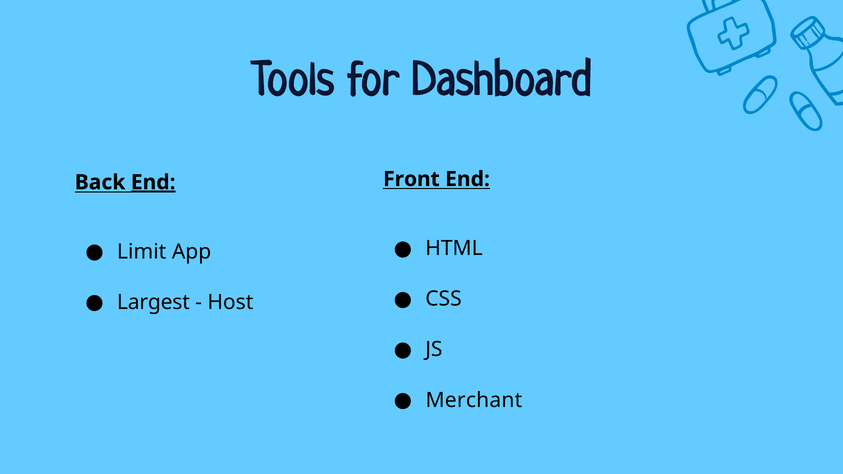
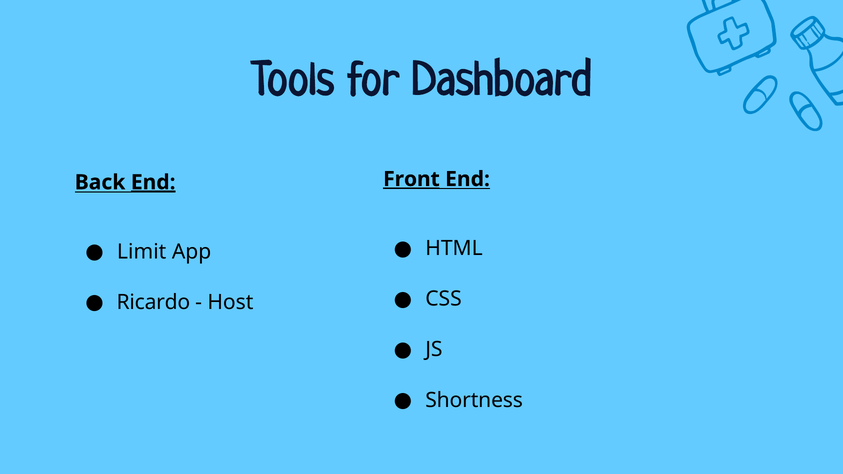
Front underline: none -> present (411, 179)
Largest: Largest -> Ricardo (153, 302)
Merchant: Merchant -> Shortness (474, 400)
